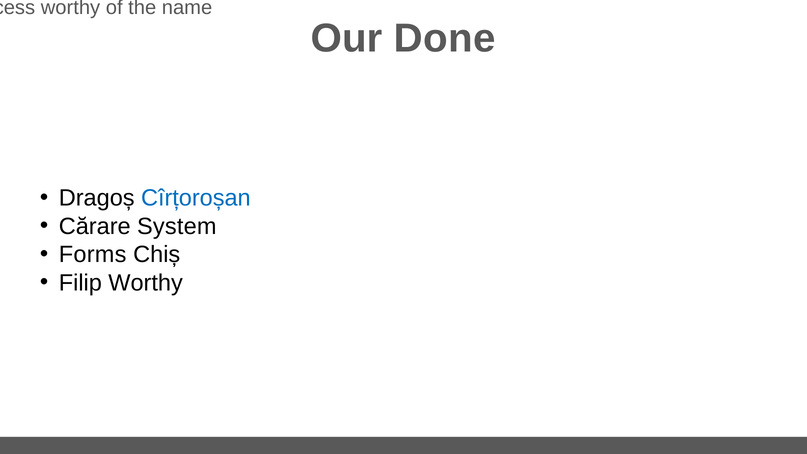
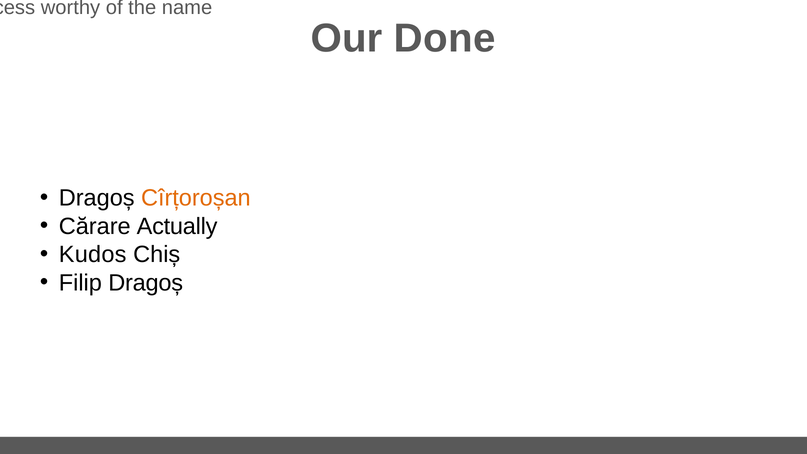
Cîrțoroșan colour: blue -> orange (196, 198)
System: System -> Actually (177, 226)
Forms: Forms -> Kudos (93, 255)
Filip Worthy: Worthy -> Dragoș (146, 283)
